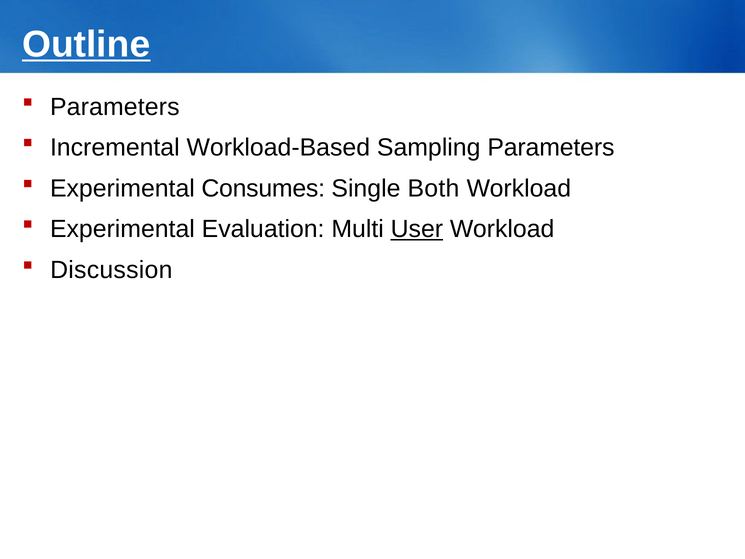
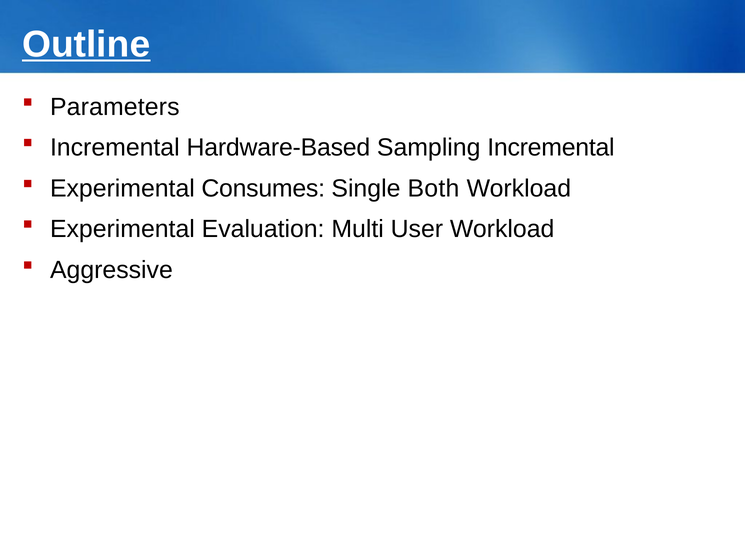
Workload-Based: Workload-Based -> Hardware-Based (278, 148)
Sampling Parameters: Parameters -> Incremental (551, 148)
User underline: present -> none (417, 229)
Discussion: Discussion -> Aggressive (111, 270)
